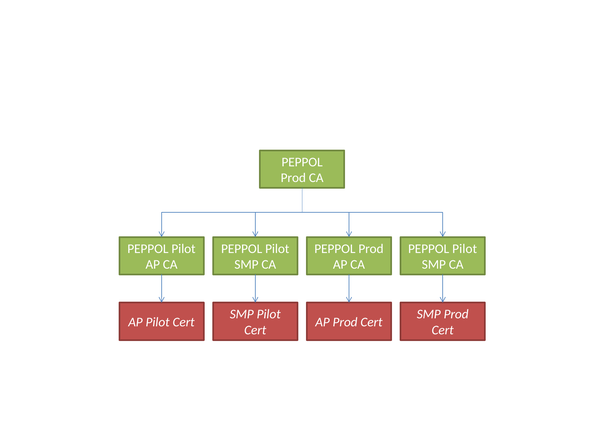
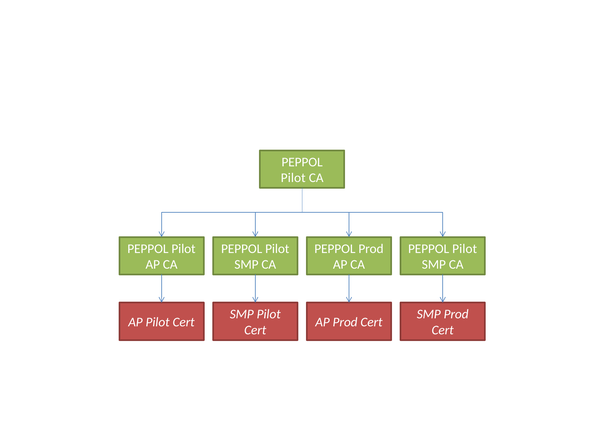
Prod: Prod -> Pilot (293, 178)
